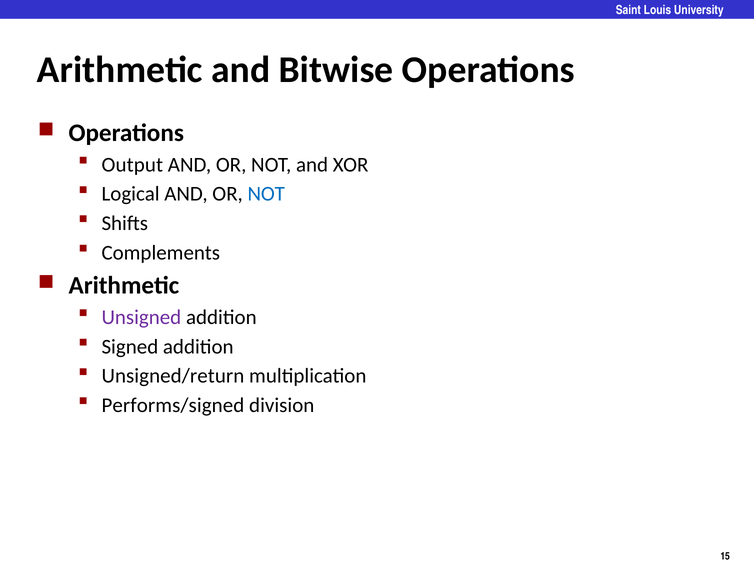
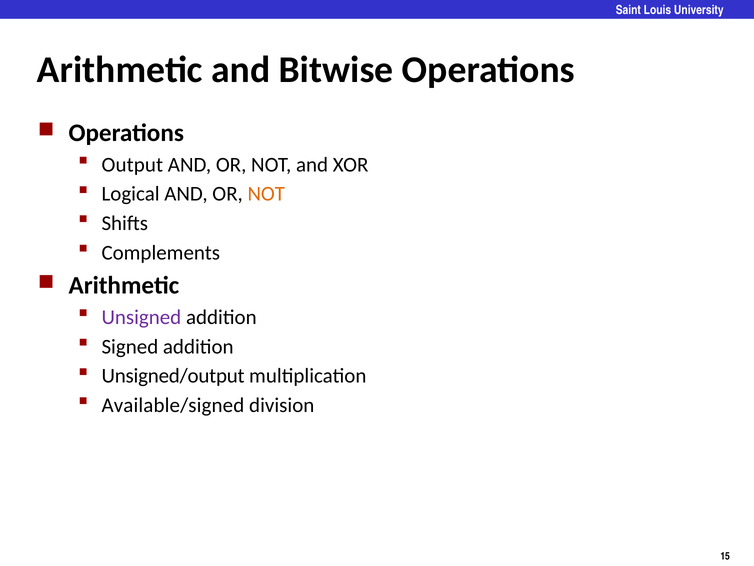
NOT colour: blue -> orange (266, 194)
Unsigned/return: Unsigned/return -> Unsigned/output (173, 376)
Performs/signed: Performs/signed -> Available/signed (173, 405)
